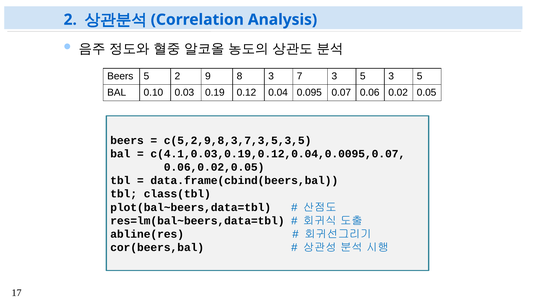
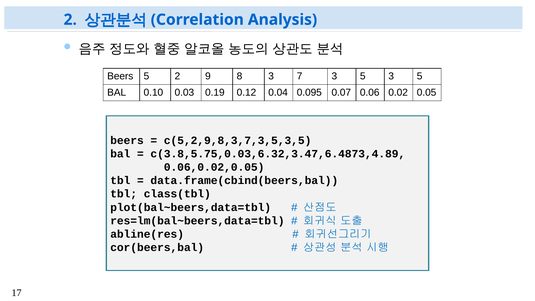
c(4.1,0.03,0.19,0.12,0.04,0.0095,0.07: c(4.1,0.03,0.19,0.12,0.04,0.0095,0.07 -> c(3.8,5.75,0.03,6.32,3.47,6.4873,4.89 (278, 154)
